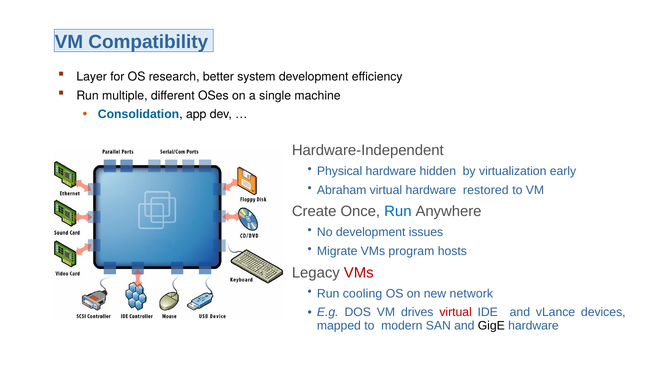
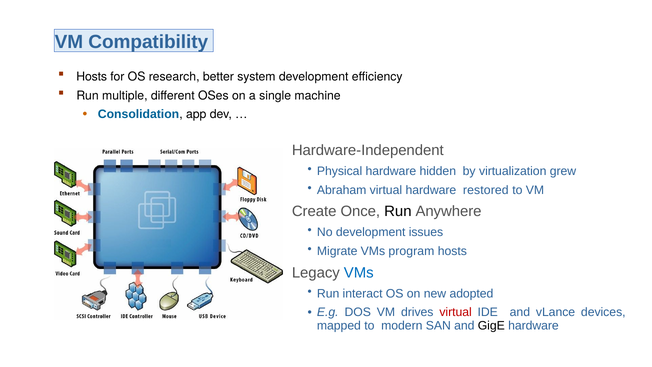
Layer: Layer -> Hosts (92, 76)
early: early -> grew (563, 171)
Run colour: blue -> black (398, 211)
VMs colour: red -> blue (359, 273)
cooling: cooling -> interact (363, 293)
network: network -> adopted (471, 293)
